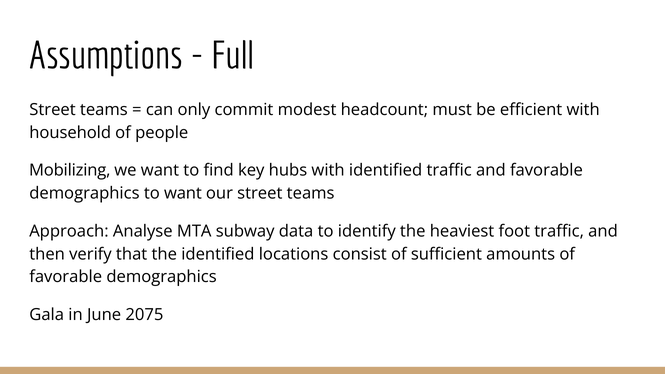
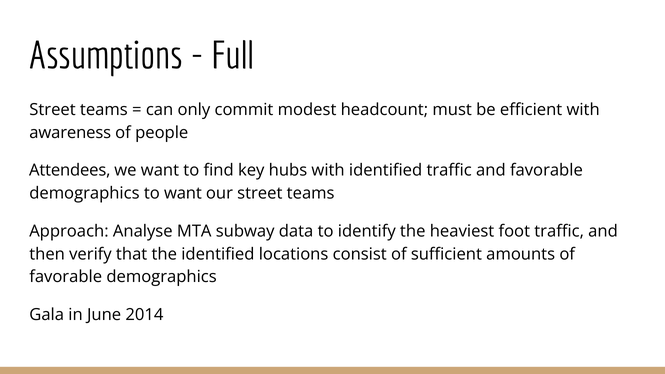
household: household -> awareness (70, 133)
Mobilizing: Mobilizing -> Attendees (70, 171)
2075: 2075 -> 2014 (144, 315)
